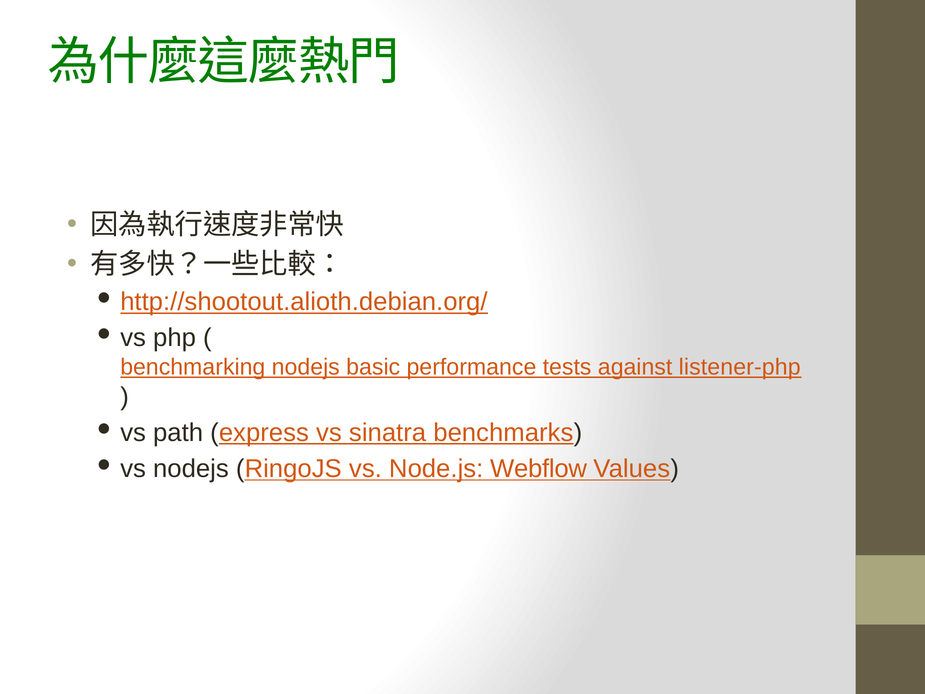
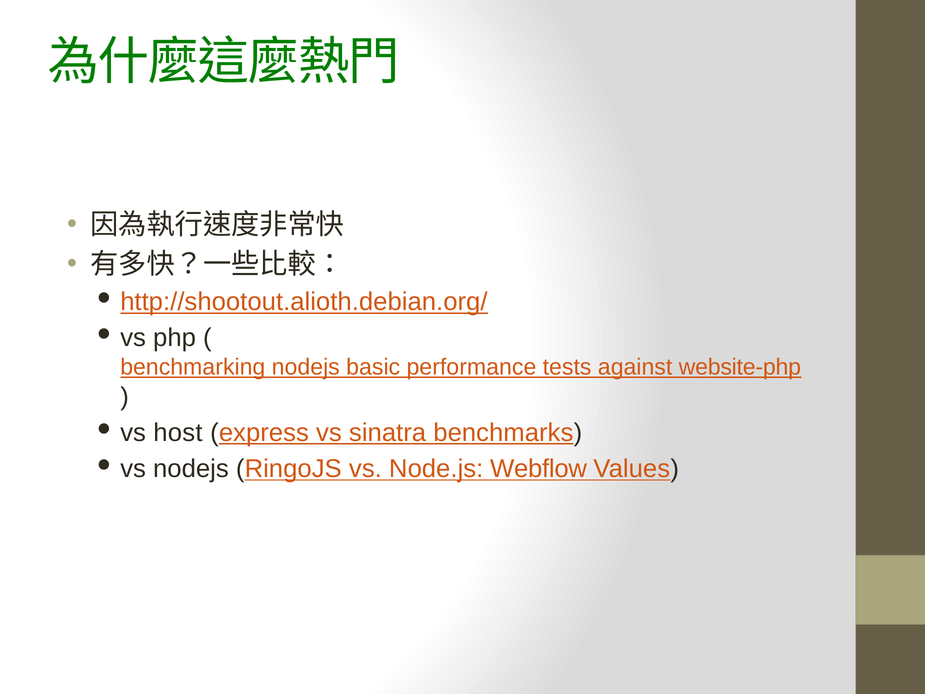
listener-php: listener-php -> website-php (740, 367)
path: path -> host (178, 432)
